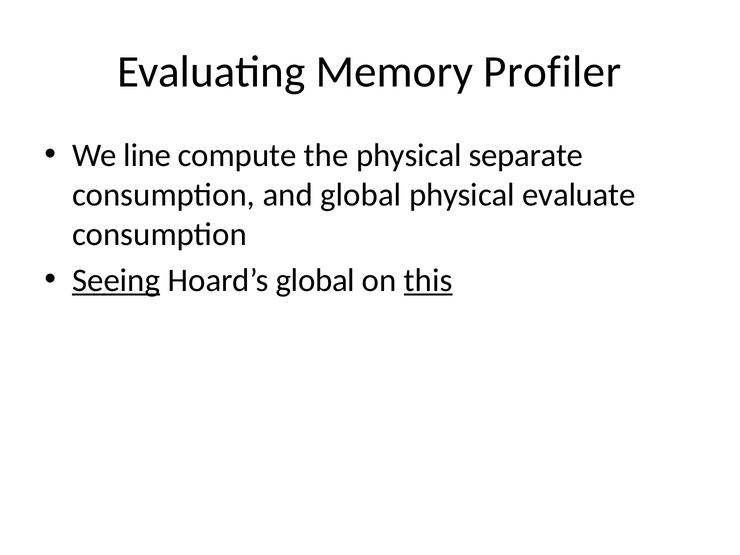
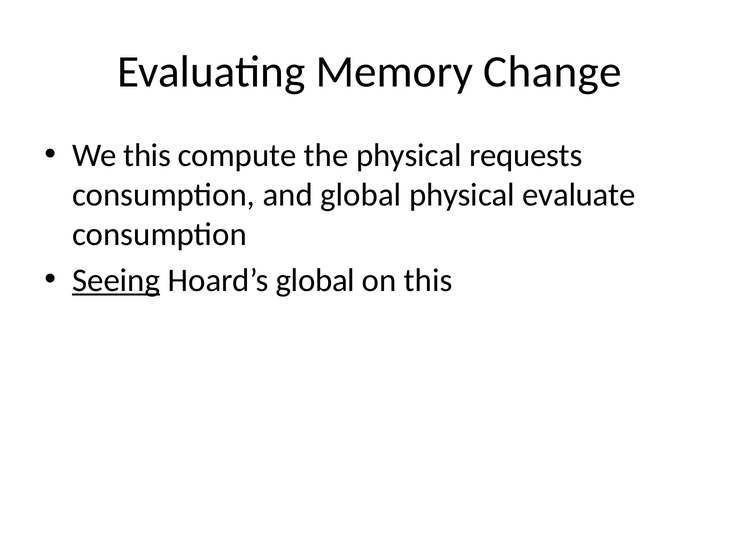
Profiler: Profiler -> Change (553, 72)
We line: line -> this (147, 155)
separate: separate -> requests (526, 155)
this underline: present -> none (428, 280)
